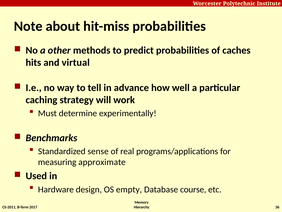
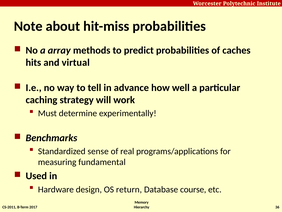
other: other -> array (59, 50)
approximate: approximate -> fundamental (102, 162)
empty: empty -> return (129, 189)
